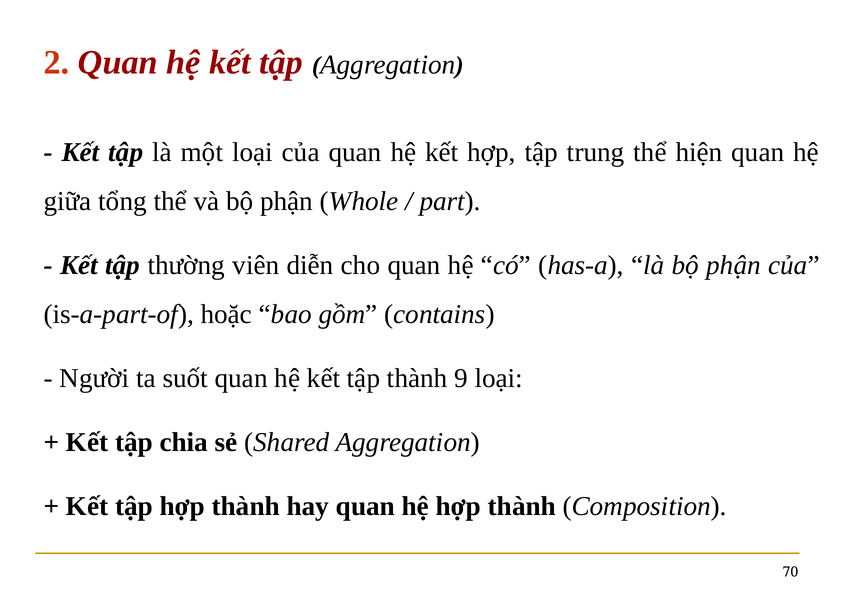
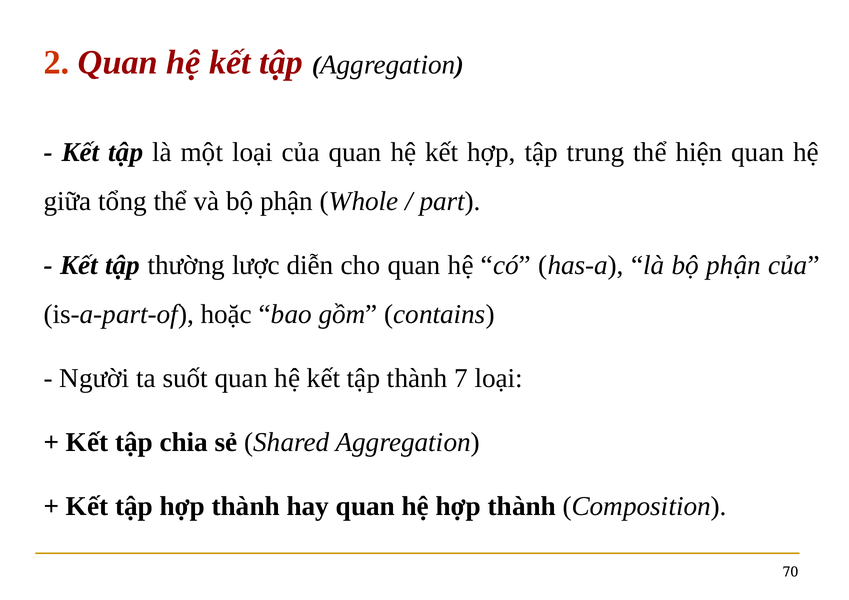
viên: viên -> lược (256, 265)
9: 9 -> 7 (461, 378)
